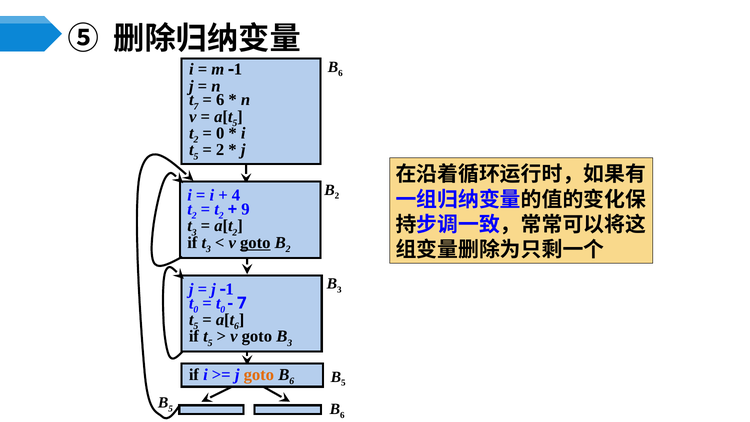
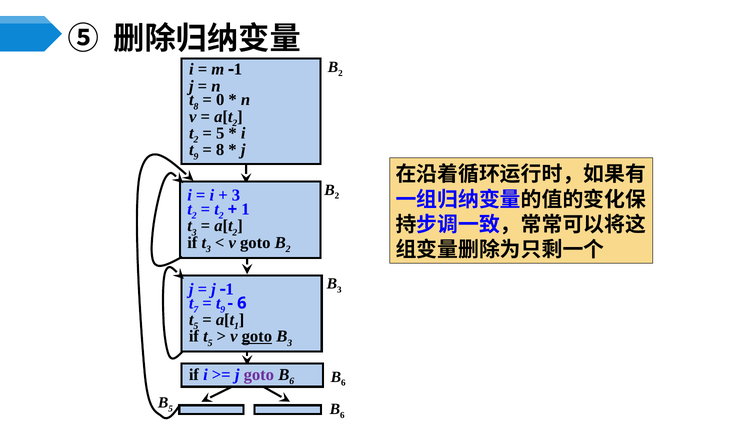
6: 6 -> 2 (340, 73)
7: 7 -> 8 (196, 106)
6: 6 -> 0 (220, 100)
5: 5 -> 2 (235, 123)
0: 0 -> 5 (220, 133)
5: 5 -> 9 (196, 156)
2: 2 -> 8 (220, 150)
4: 4 -> 3 (236, 195)
9: 9 -> 1 (245, 209)
goto underline: present -> none (255, 243)
0: 0 -> 7 (196, 309)
0: 0 -> 9 (223, 309)
7: 7 -> 6 (242, 303)
6: 6 -> 1 (237, 326)
goto underline: none -> present (257, 336)
goto colour: orange -> purple (259, 374)
5: 5 -> 6 (343, 383)
